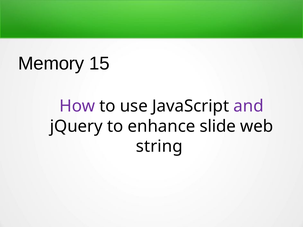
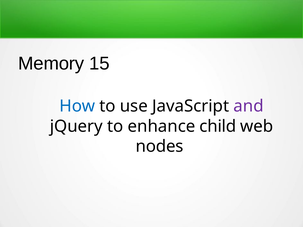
How colour: purple -> blue (77, 106)
slide: slide -> child (218, 126)
string: string -> nodes (159, 147)
